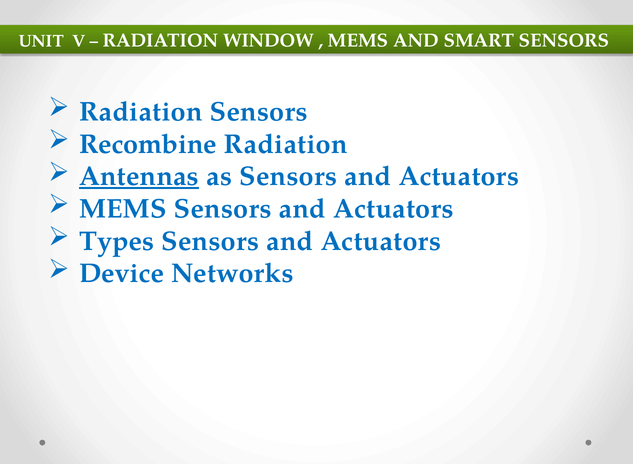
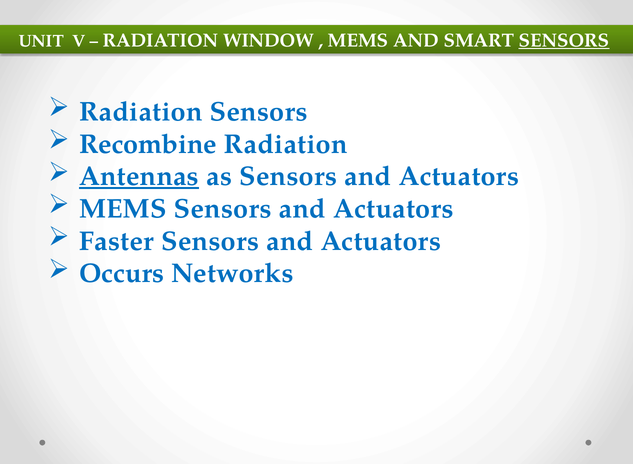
SENSORS underline: none -> present (564, 40)
Types: Types -> Faster (116, 241)
Device: Device -> Occurs (122, 274)
